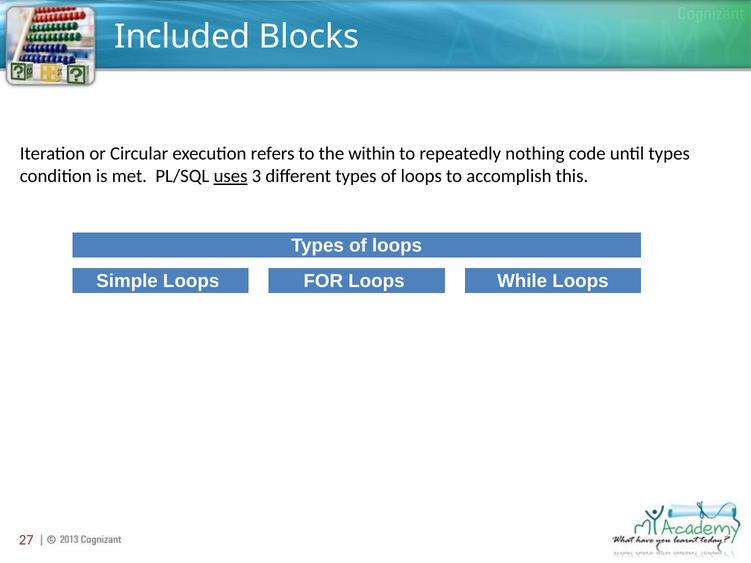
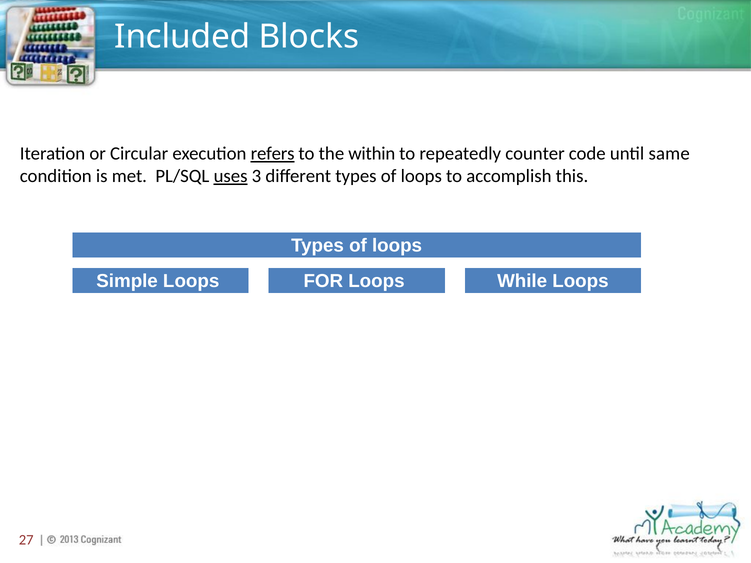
refers underline: none -> present (273, 154)
nothing: nothing -> counter (535, 154)
until types: types -> same (669, 154)
